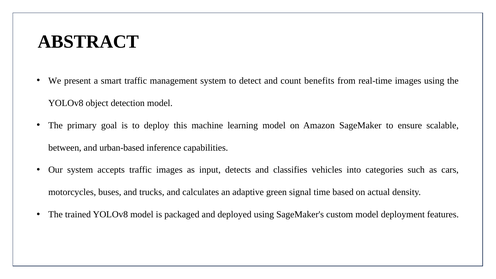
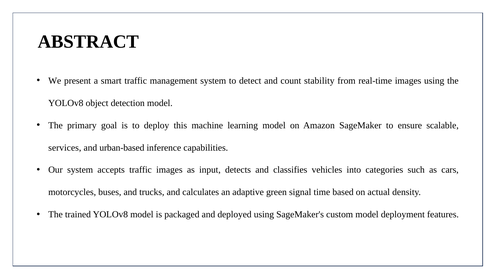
benefits: benefits -> stability (319, 81)
between: between -> services (65, 148)
